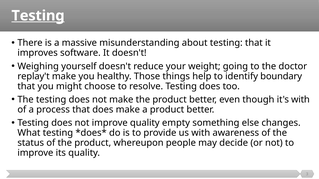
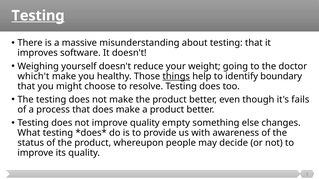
replay't: replay't -> which't (33, 76)
things underline: none -> present (176, 76)
it's with: with -> fails (300, 100)
